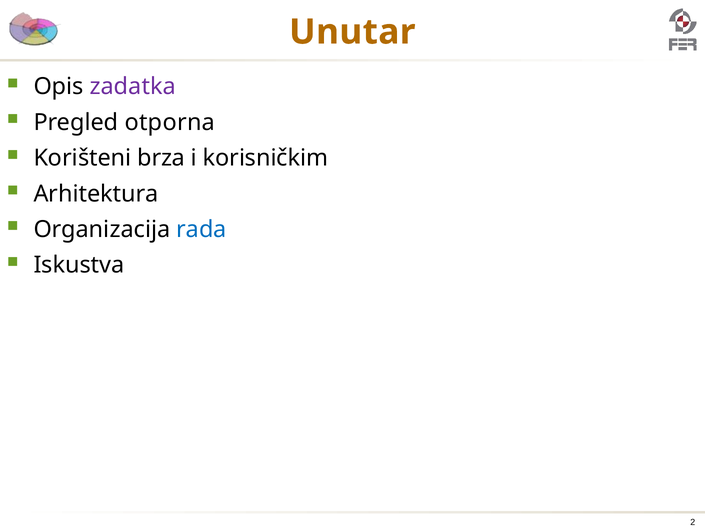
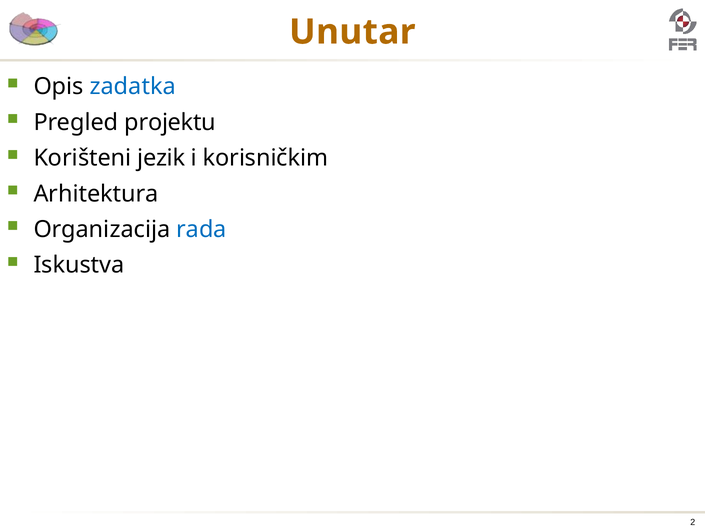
zadatka colour: purple -> blue (133, 87)
otporna: otporna -> projektu (170, 122)
brza: brza -> jezik (161, 158)
